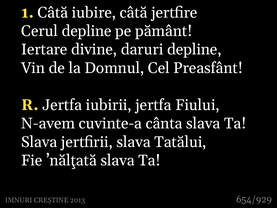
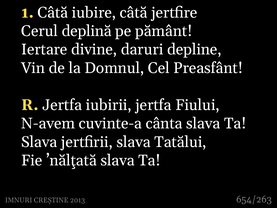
Cerul depline: depline -> deplină (87, 31)
654/929: 654/929 -> 654/263 (254, 199)
